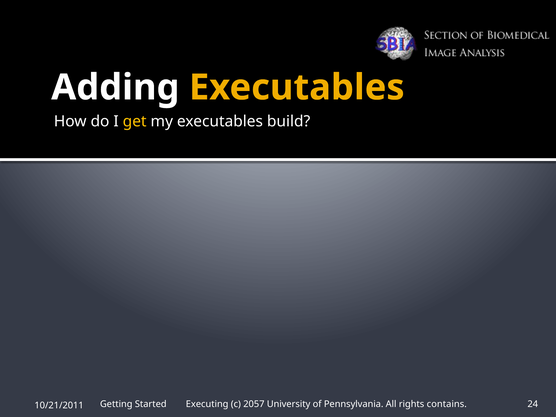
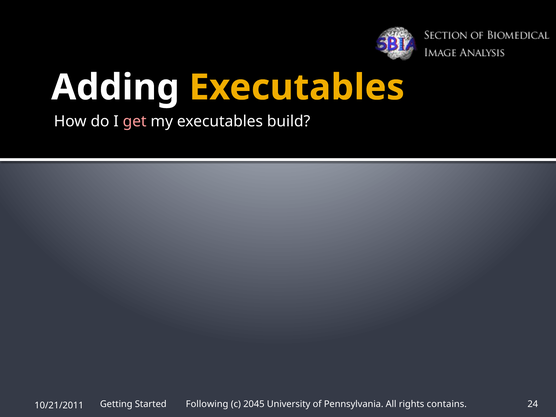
get colour: yellow -> pink (135, 122)
Executing: Executing -> Following (207, 404)
2057: 2057 -> 2045 (254, 404)
